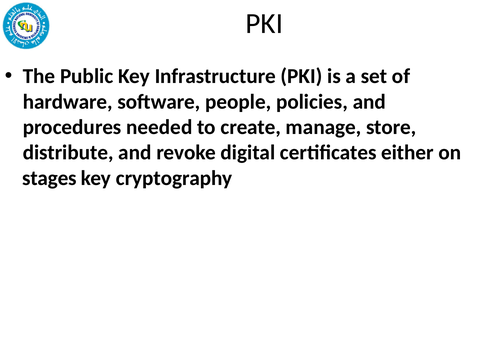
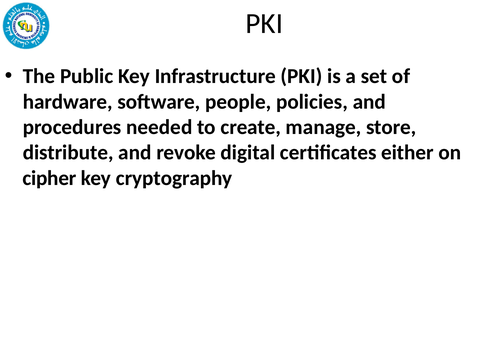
stages: stages -> cipher (49, 178)
